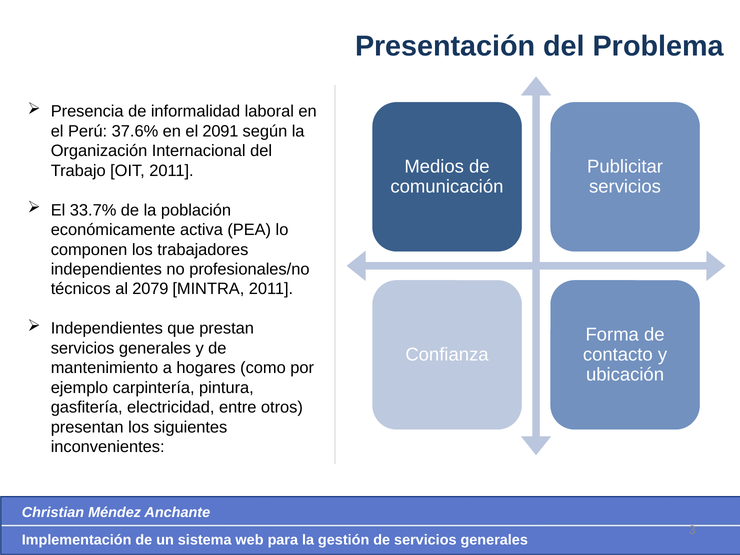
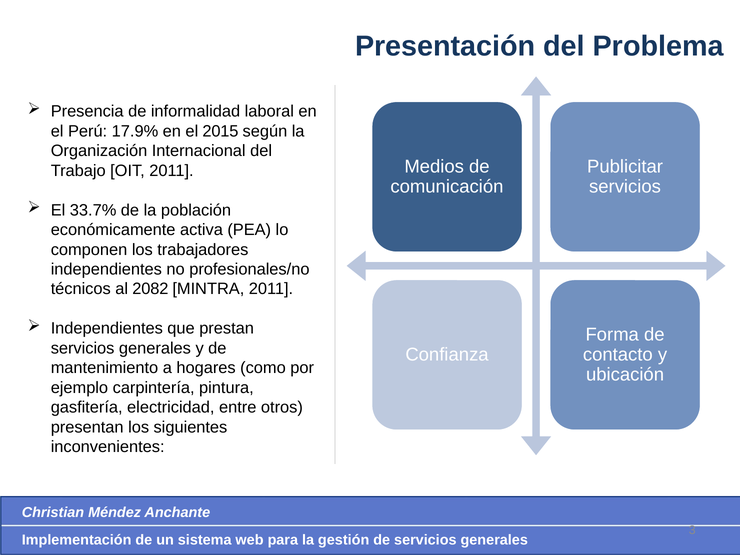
37.6%: 37.6% -> 17.9% (135, 131)
2091: 2091 -> 2015 (220, 131)
2079: 2079 -> 2082 (150, 289)
